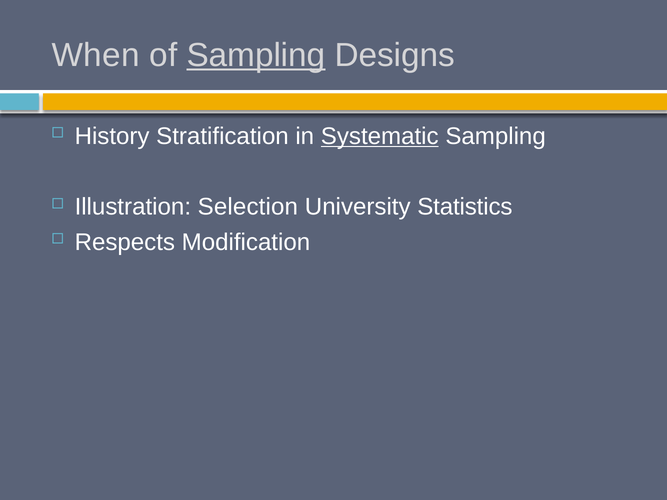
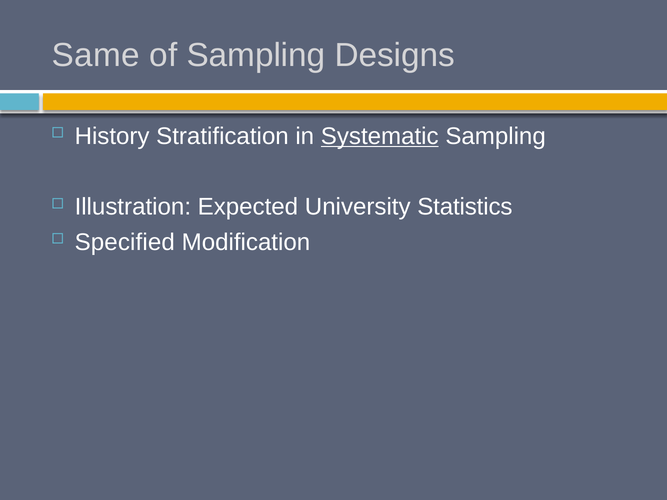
When: When -> Same (96, 55)
Sampling underline: present -> none (256, 55)
Selection: Selection -> Expected (248, 207)
Respects: Respects -> Specified (125, 242)
